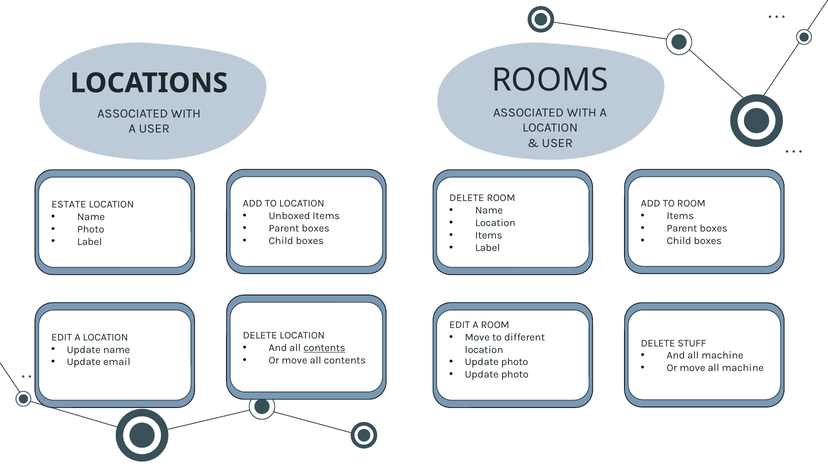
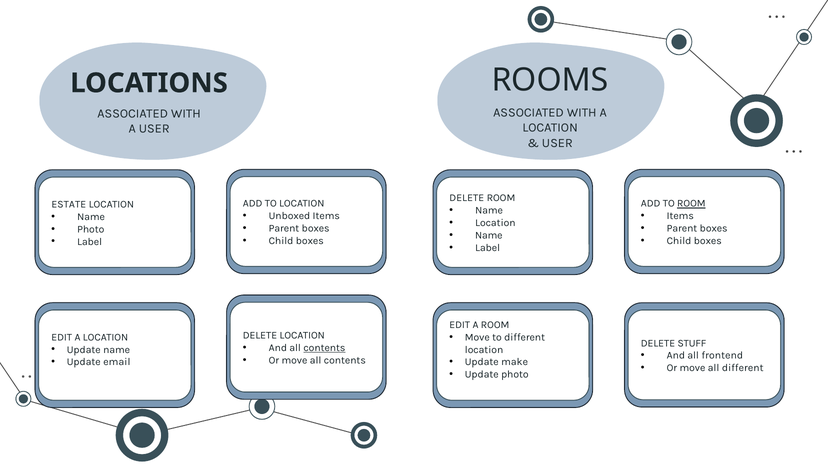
ROOM underline: none -> present (691, 203)
Items: Items -> Name (489, 235)
And all machine: machine -> frontend (722, 355)
photo: photo -> make (515, 362)
move all machine: machine -> different (743, 368)
